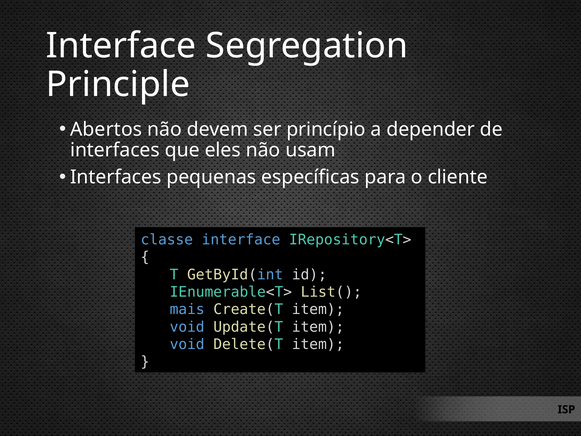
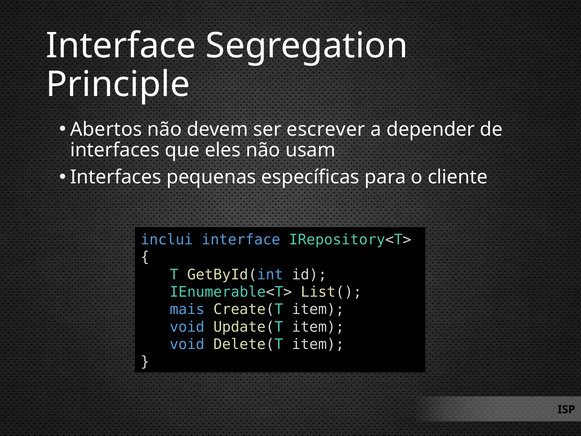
princípio: princípio -> escrever (326, 129)
classe: classe -> inclui (167, 240)
